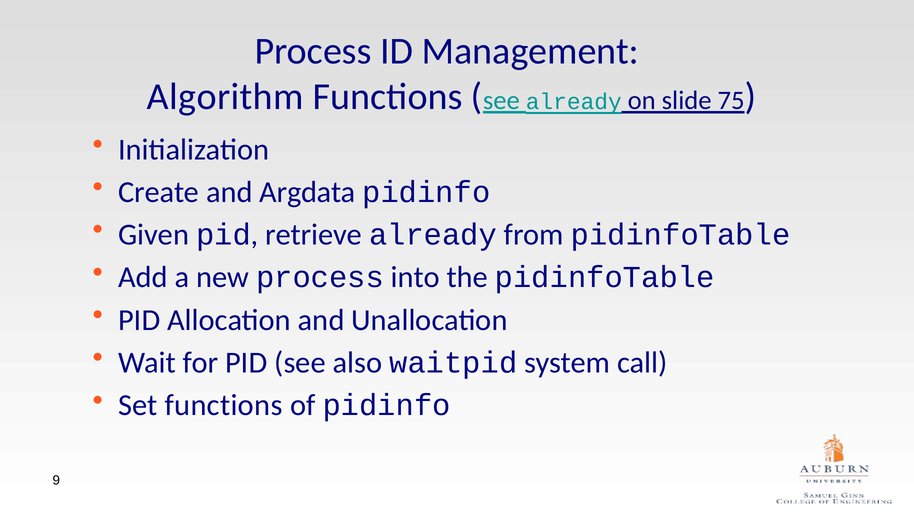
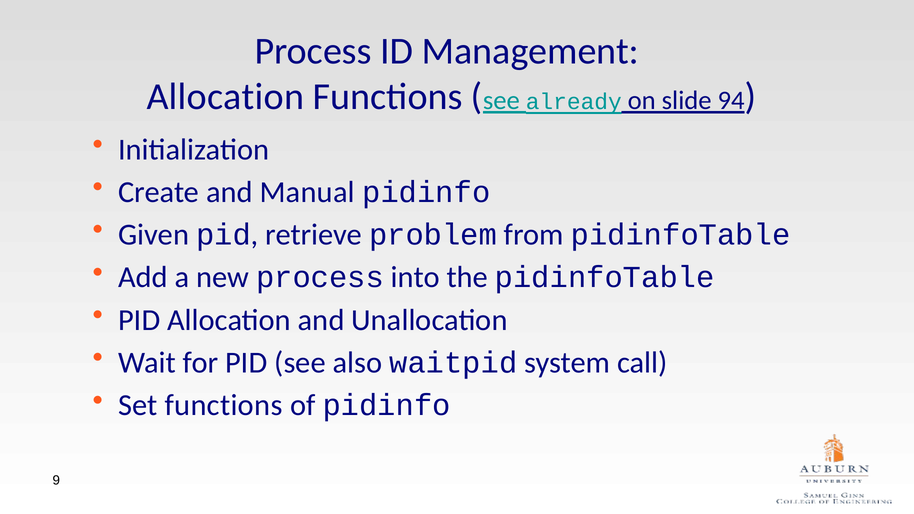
Algorithm: Algorithm -> Allocation (225, 97)
75: 75 -> 94 (731, 101)
Argdata: Argdata -> Manual (307, 192)
retrieve already: already -> problem (433, 235)
